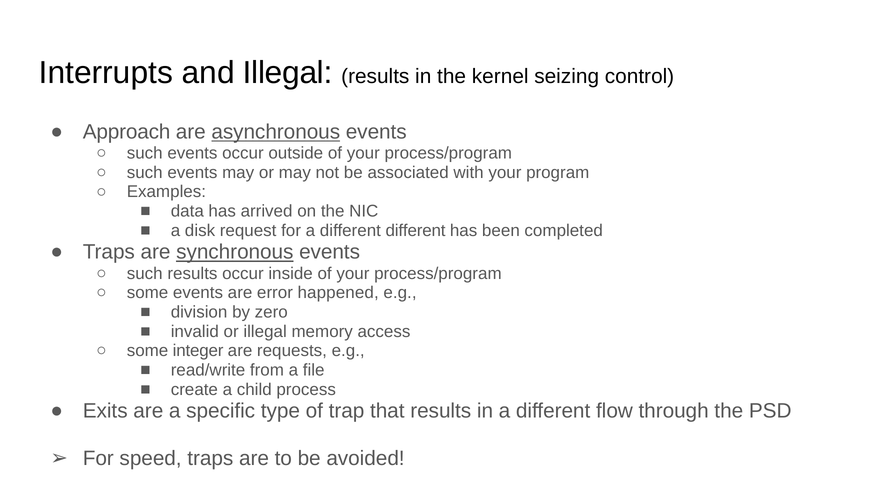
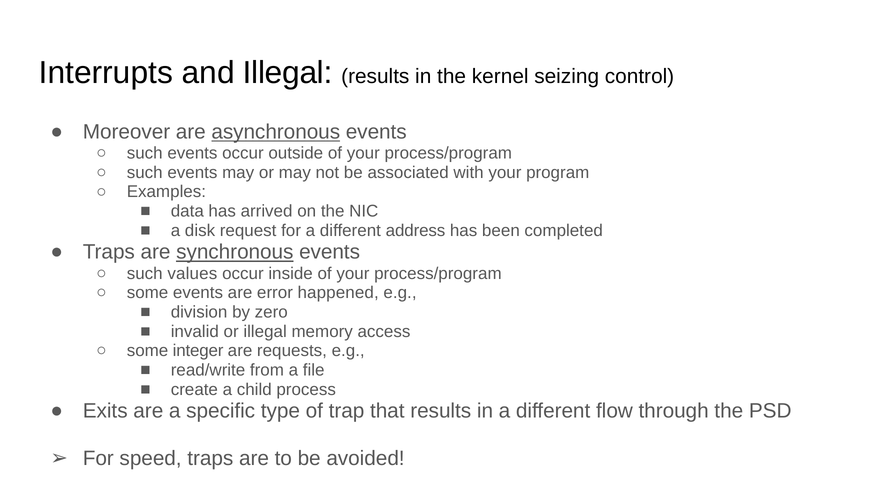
Approach: Approach -> Moreover (127, 132)
different different: different -> address (416, 231)
such results: results -> values (192, 273)
